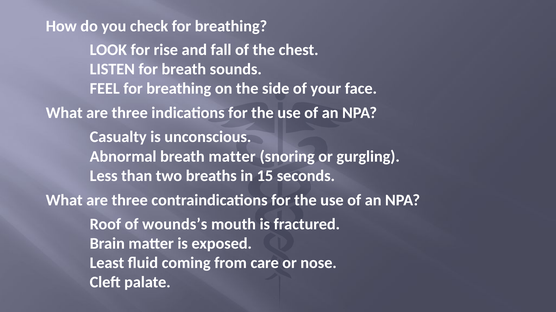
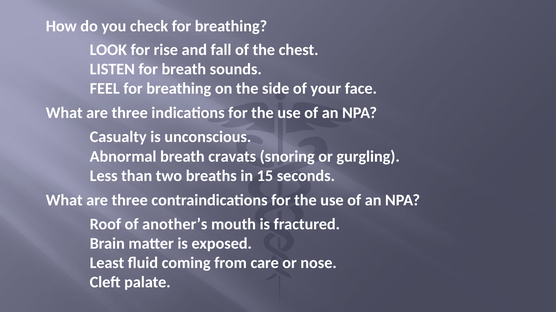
breath matter: matter -> cravats (232, 157)
wounds’s: wounds’s -> another’s (175, 225)
